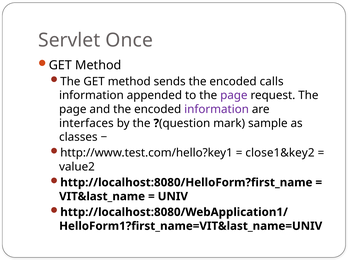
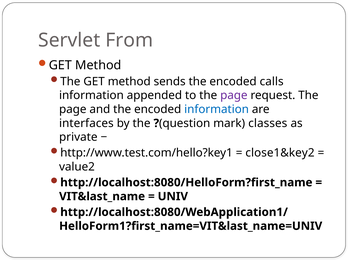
Once: Once -> From (129, 40)
information colour: purple -> blue (217, 109)
sample: sample -> classes (268, 123)
classes: classes -> private (78, 137)
